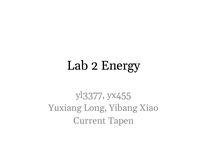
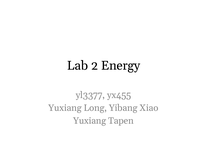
Current: Current -> Yuxiang (90, 121)
